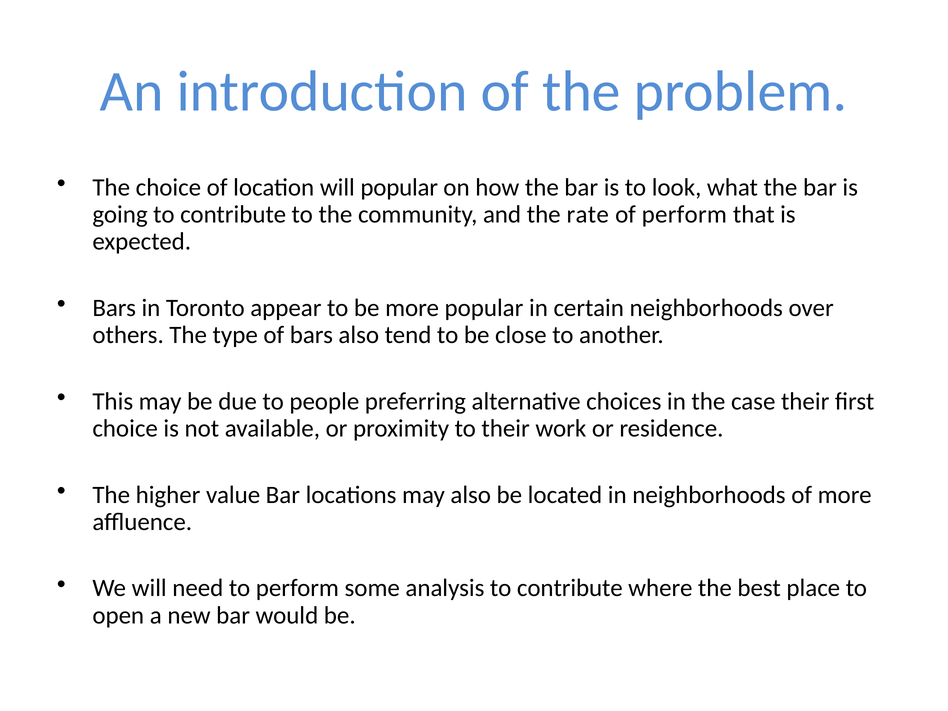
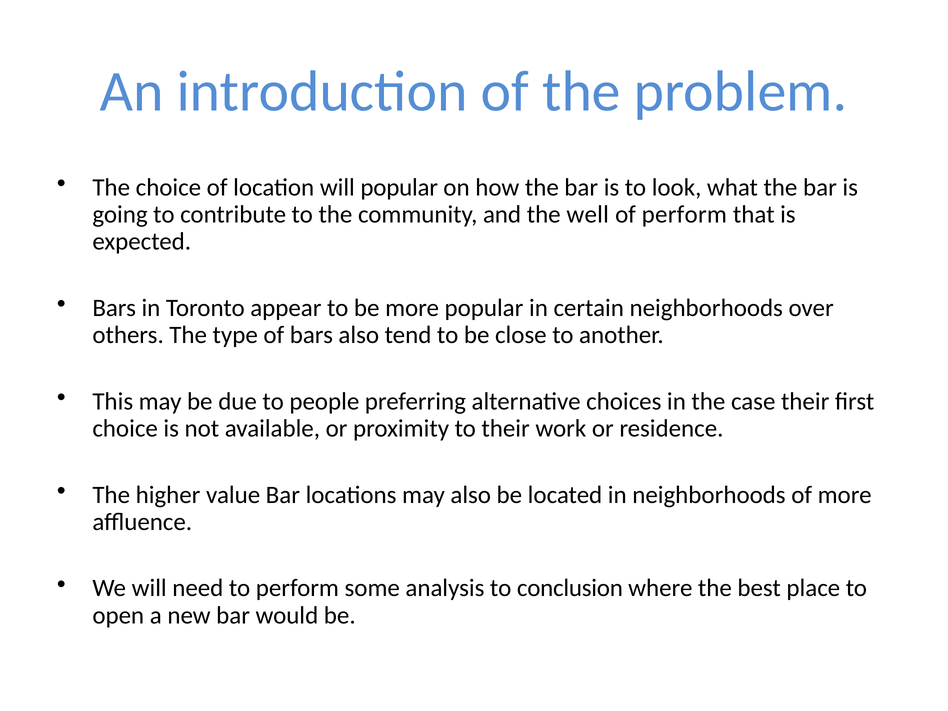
rate: rate -> well (588, 214)
analysis to contribute: contribute -> conclusion (570, 588)
